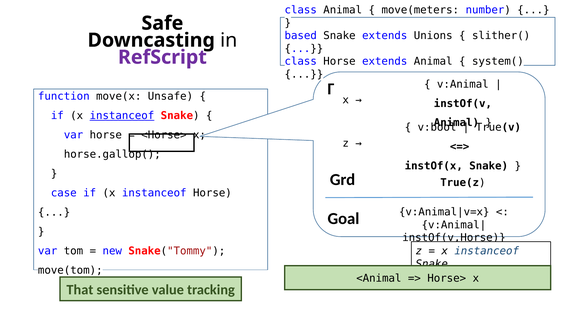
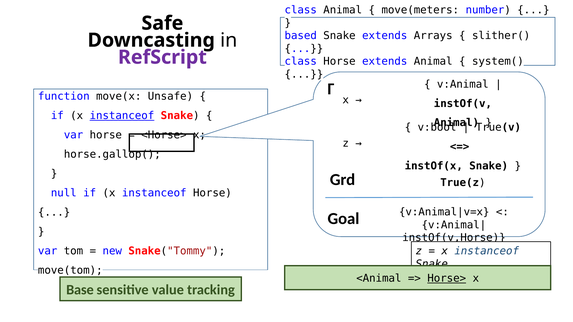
Unions: Unions -> Arrays (433, 36)
case: case -> null (64, 193)
Horse> underline: none -> present (447, 279)
That: That -> Base (80, 290)
